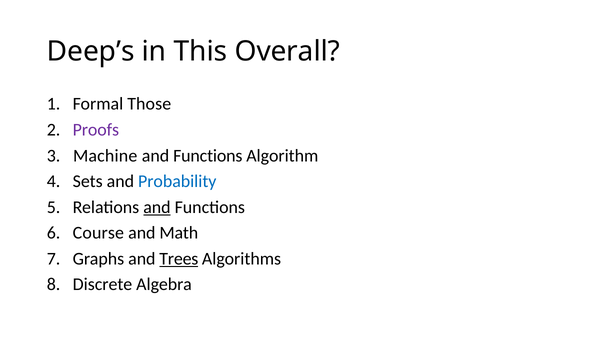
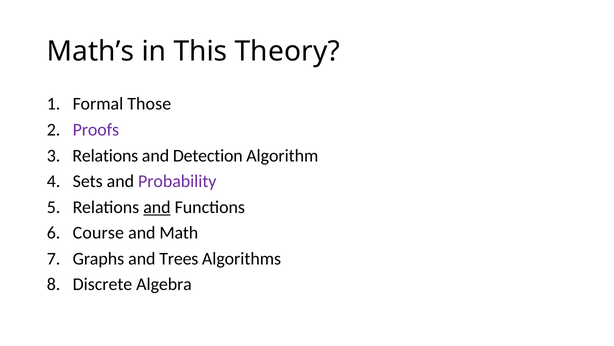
Deep’s: Deep’s -> Math’s (91, 52)
Overall: Overall -> Theory (287, 52)
Machine: Machine -> Relations (105, 155)
Functions: Functions -> Detection (208, 155)
Probability colour: blue -> purple (177, 181)
Trees underline: present -> none (179, 258)
